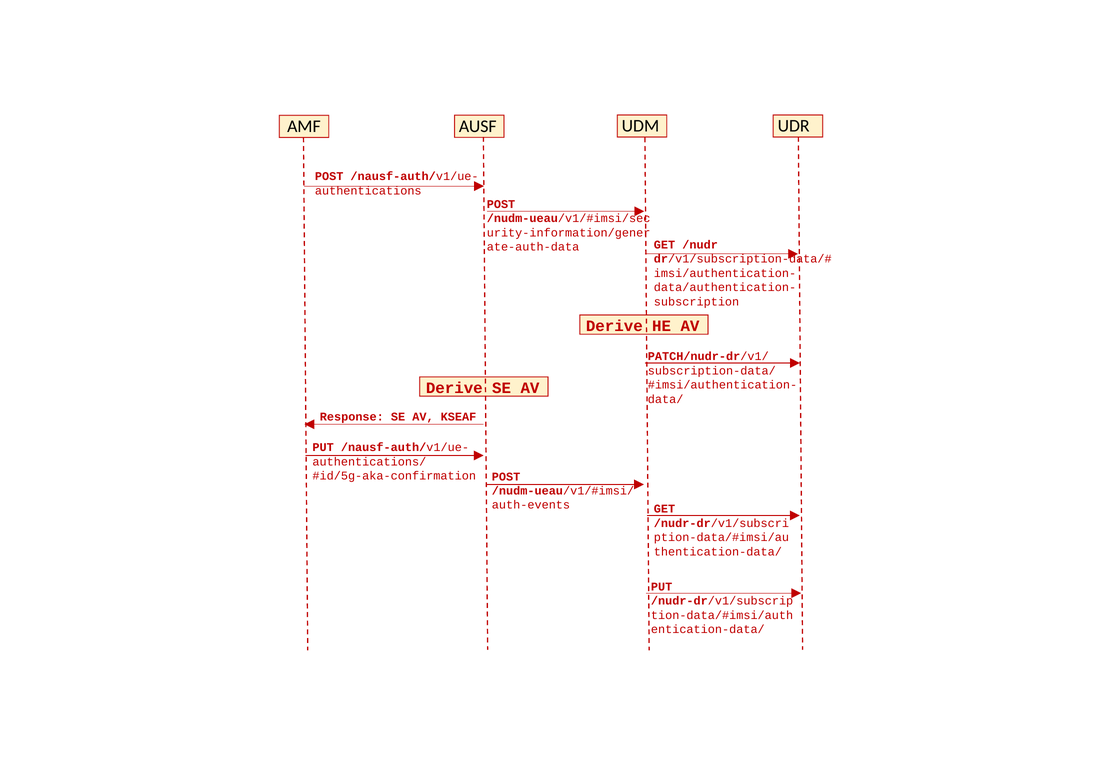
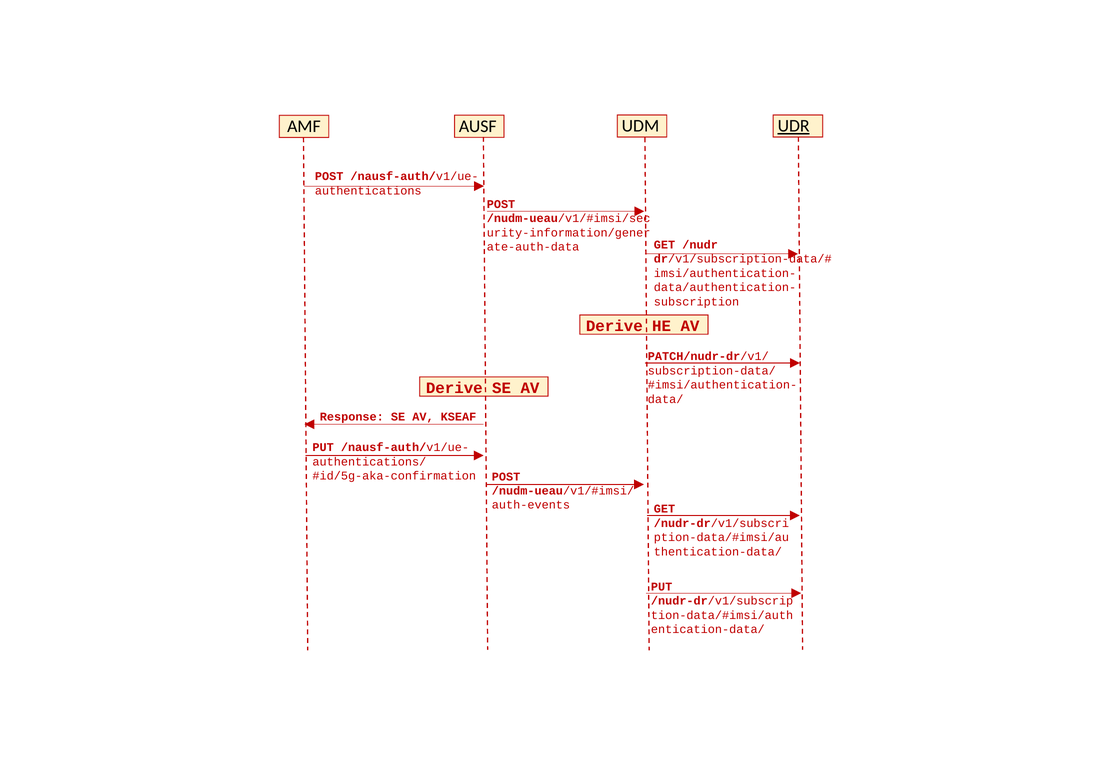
UDR underline: none -> present (794, 126)
